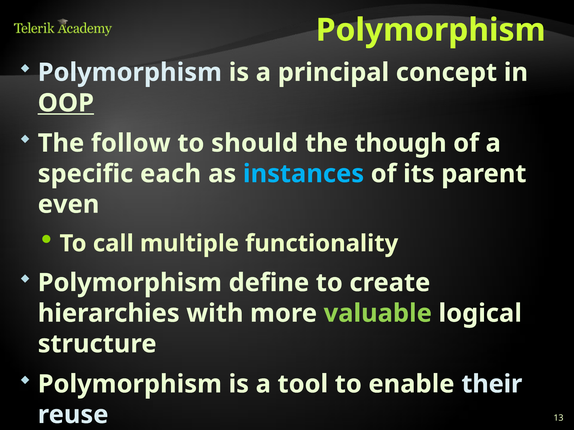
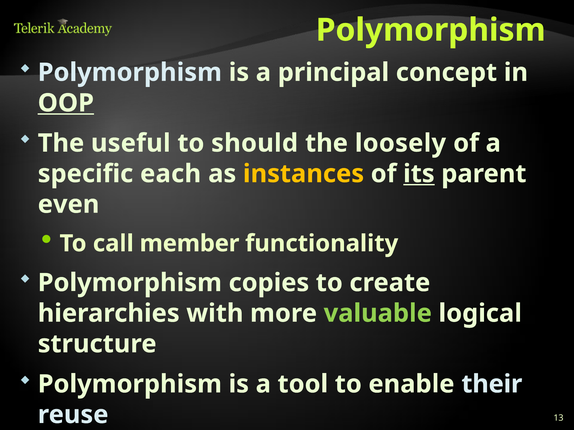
follow: follow -> useful (131, 143)
though: though -> loosely (400, 143)
instances colour: light blue -> yellow (304, 174)
its underline: none -> present (419, 174)
multiple: multiple -> member (190, 244)
define: define -> copies (269, 283)
